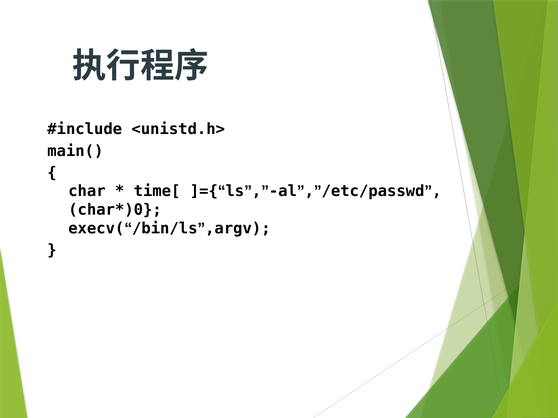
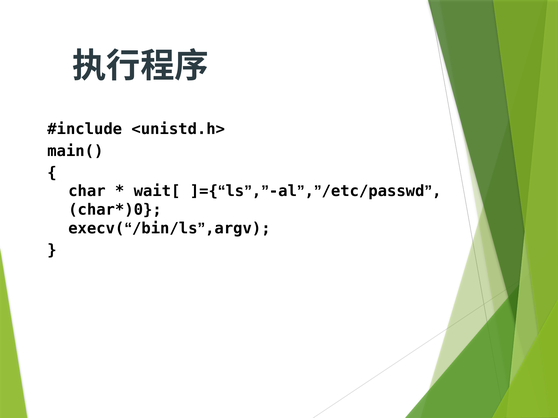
time[: time[ -> wait[ (157, 191)
